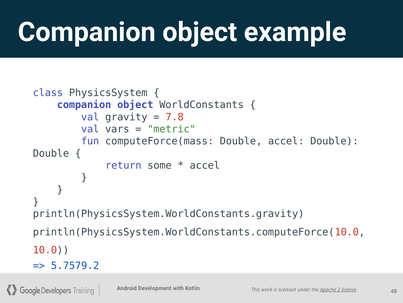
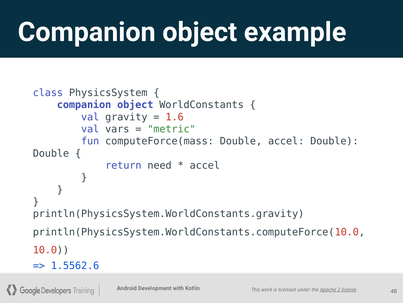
7.8: 7.8 -> 1.6 (175, 117)
some: some -> need (160, 165)
5.7579.2: 5.7579.2 -> 1.5562.6 (75, 265)
